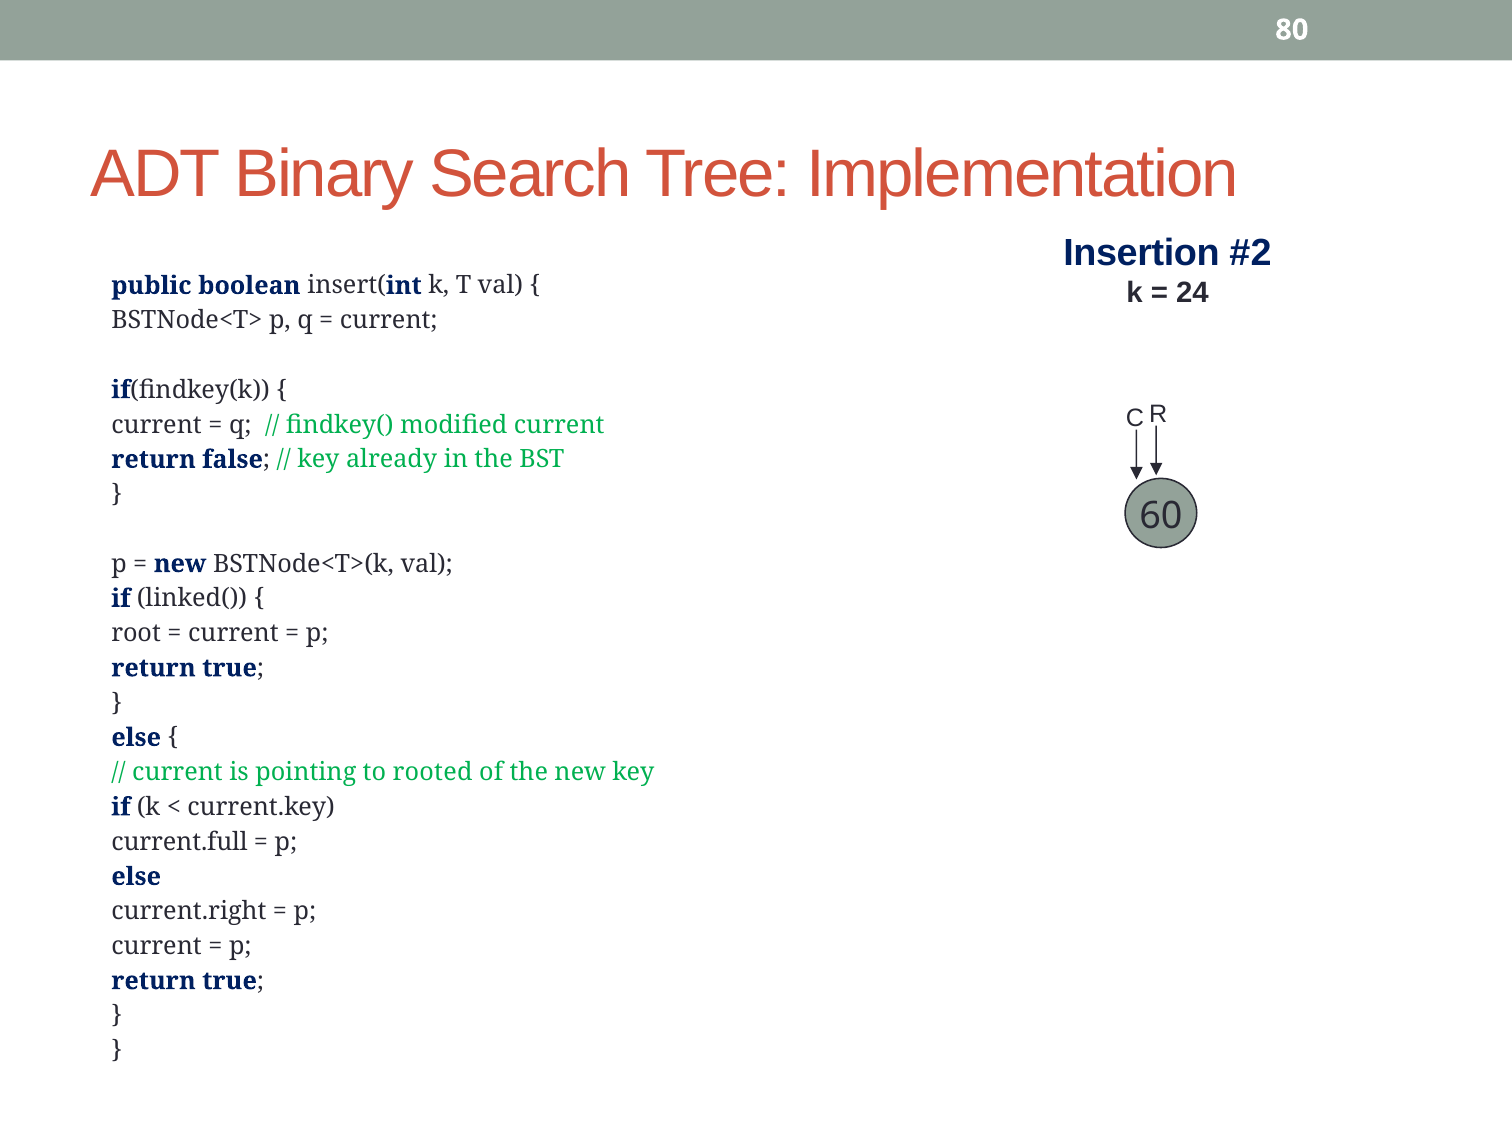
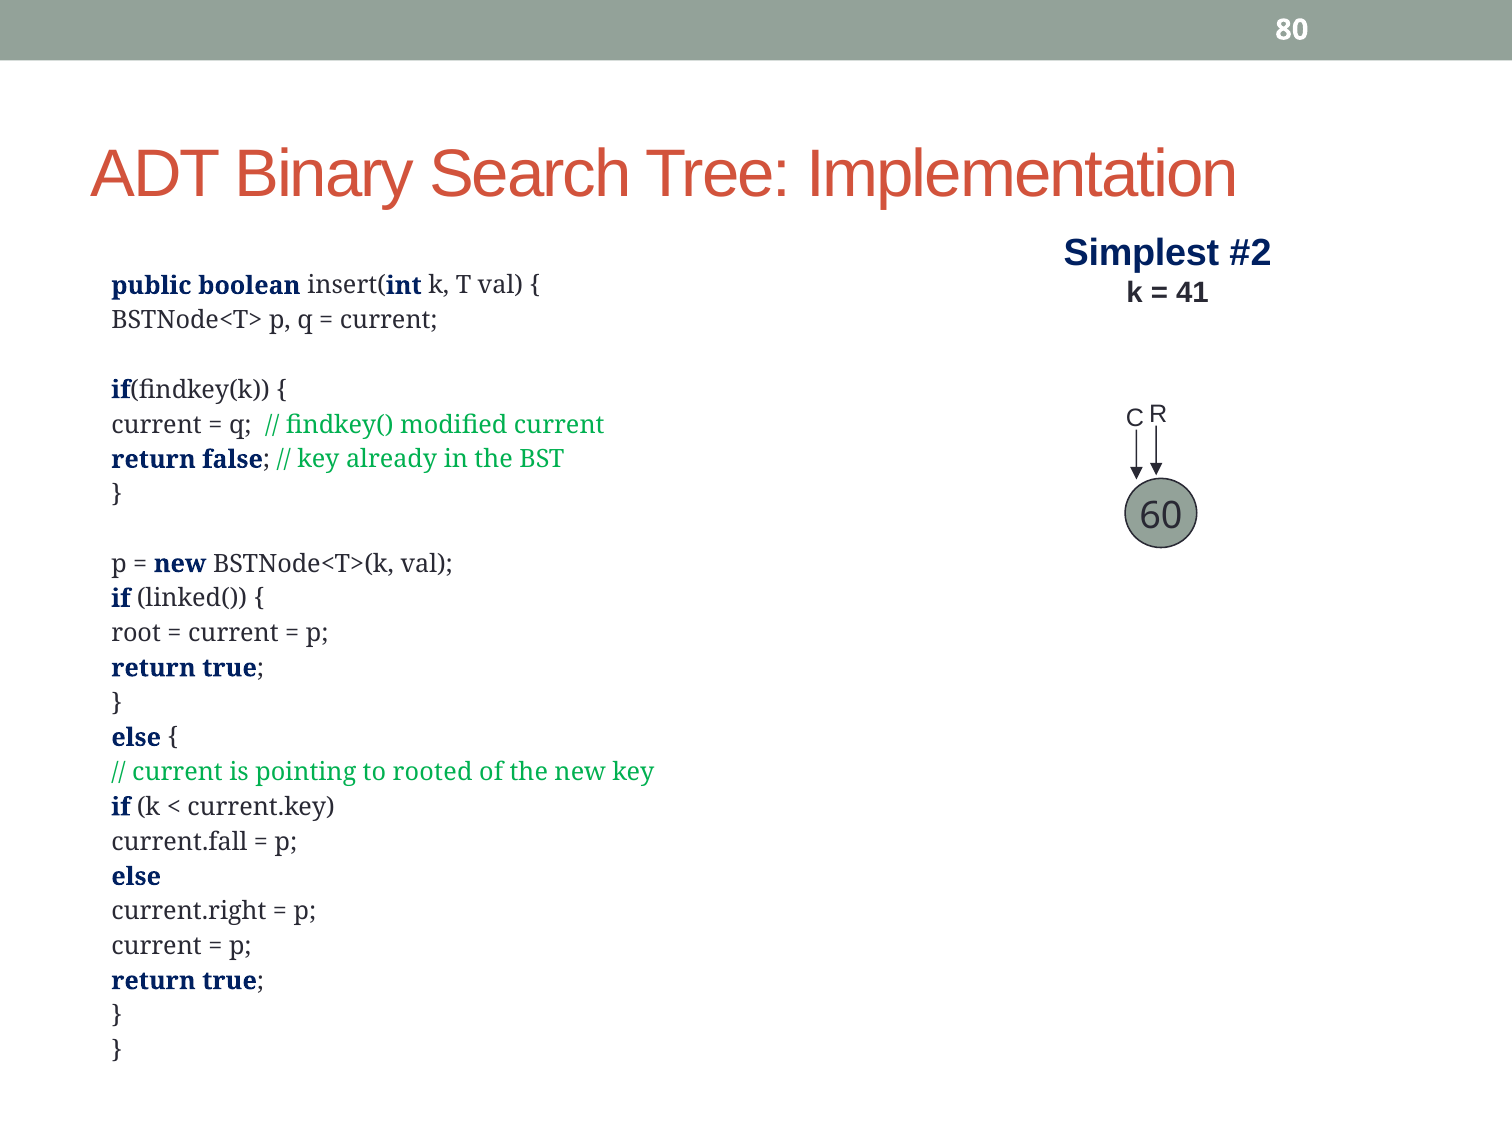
Insertion: Insertion -> Simplest (1141, 253)
24: 24 -> 41 (1192, 293)
current.full: current.full -> current.fall (179, 842)
